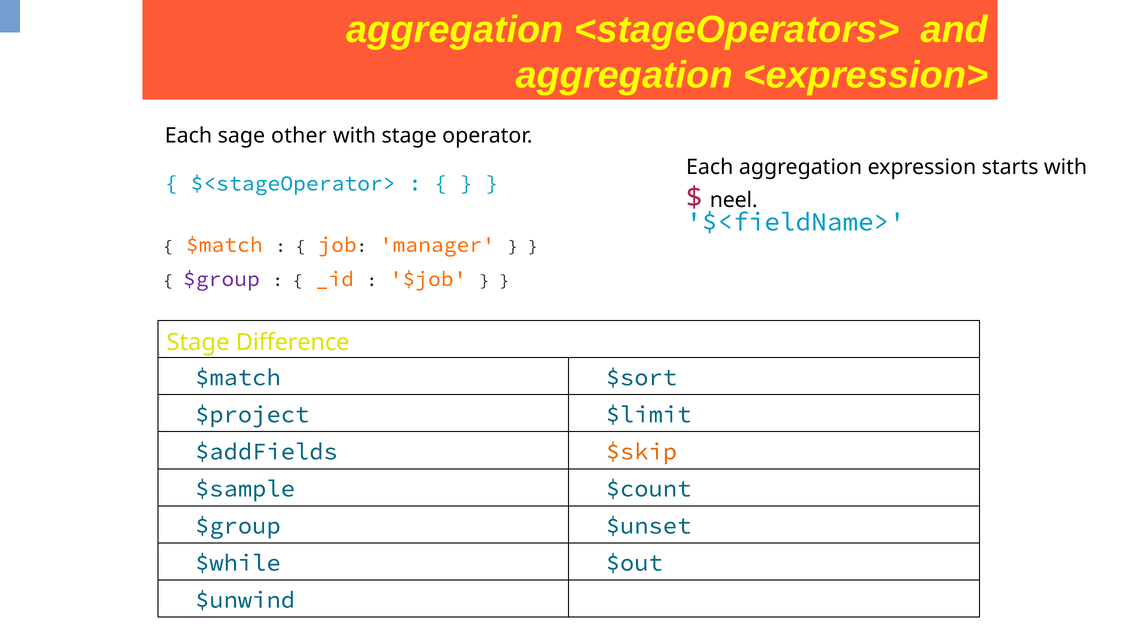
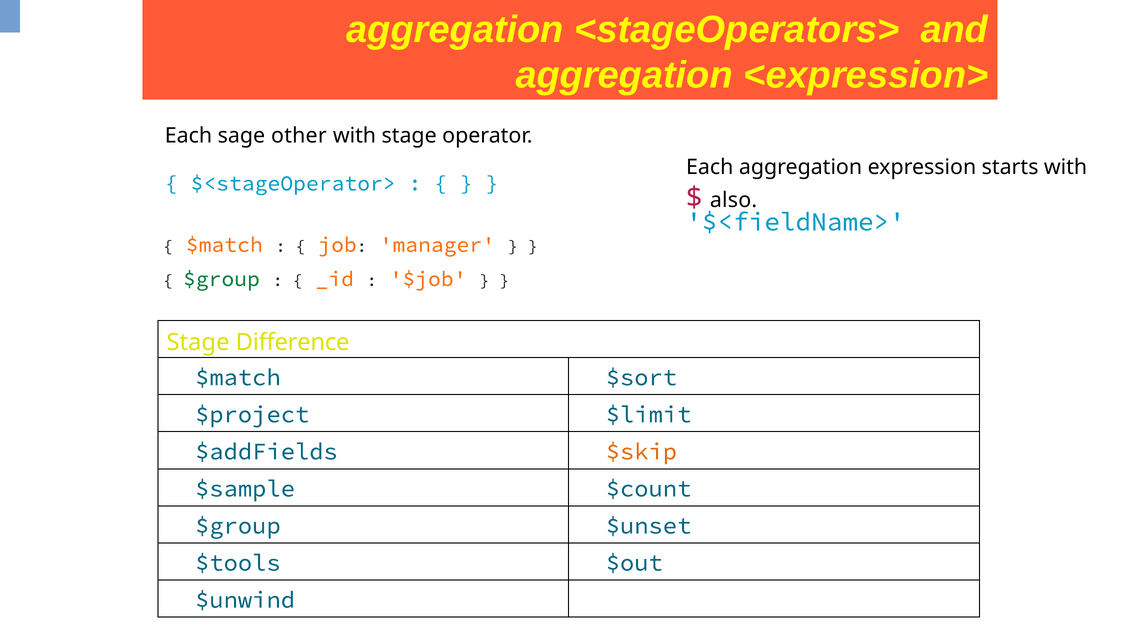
neel: neel -> also (734, 200)
$group colour: purple -> green (221, 279)
$while: $while -> $tools (238, 563)
